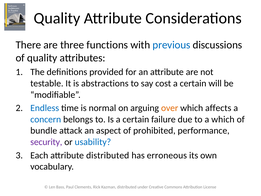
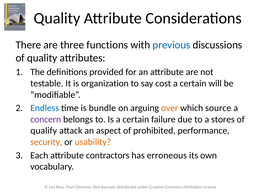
abstractions: abstractions -> organization (105, 83)
normal: normal -> bundle (102, 108)
affects: affects -> source (218, 108)
concern colour: blue -> purple (46, 119)
a which: which -> stores (223, 119)
bundle: bundle -> qualify (44, 131)
security colour: purple -> orange (46, 142)
usability colour: blue -> orange (93, 142)
attribute distributed: distributed -> contractors (108, 155)
